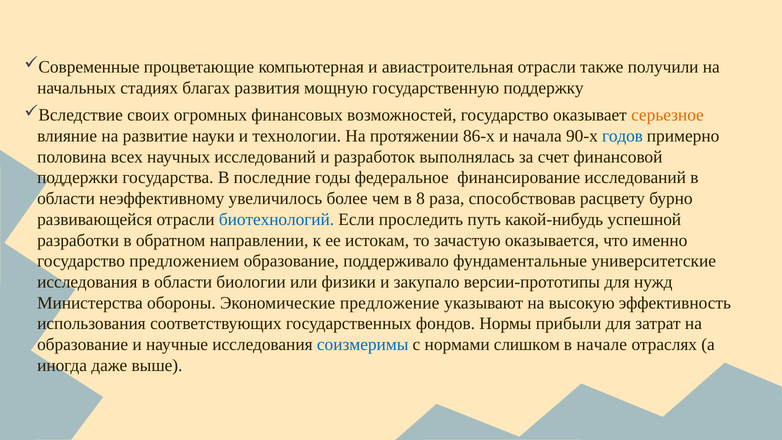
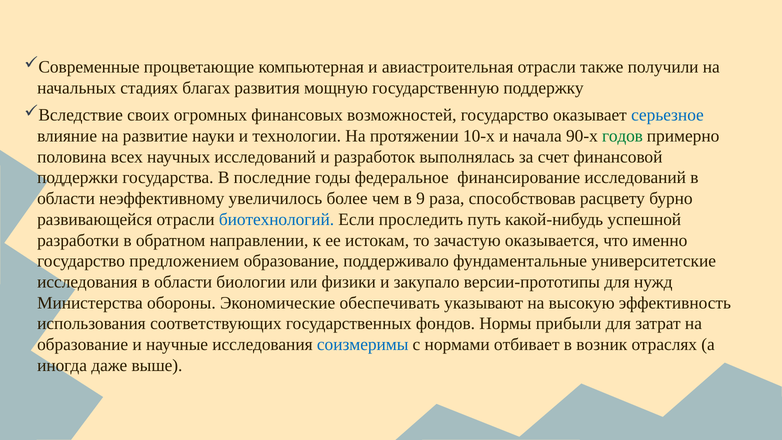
серьезное colour: orange -> blue (667, 115)
86-х: 86-х -> 10-х (479, 136)
годов colour: blue -> green (622, 136)
8: 8 -> 9 (421, 199)
предложение: предложение -> обеспечивать (390, 303)
слишком: слишком -> отбивает (527, 344)
начале: начале -> возник (602, 344)
